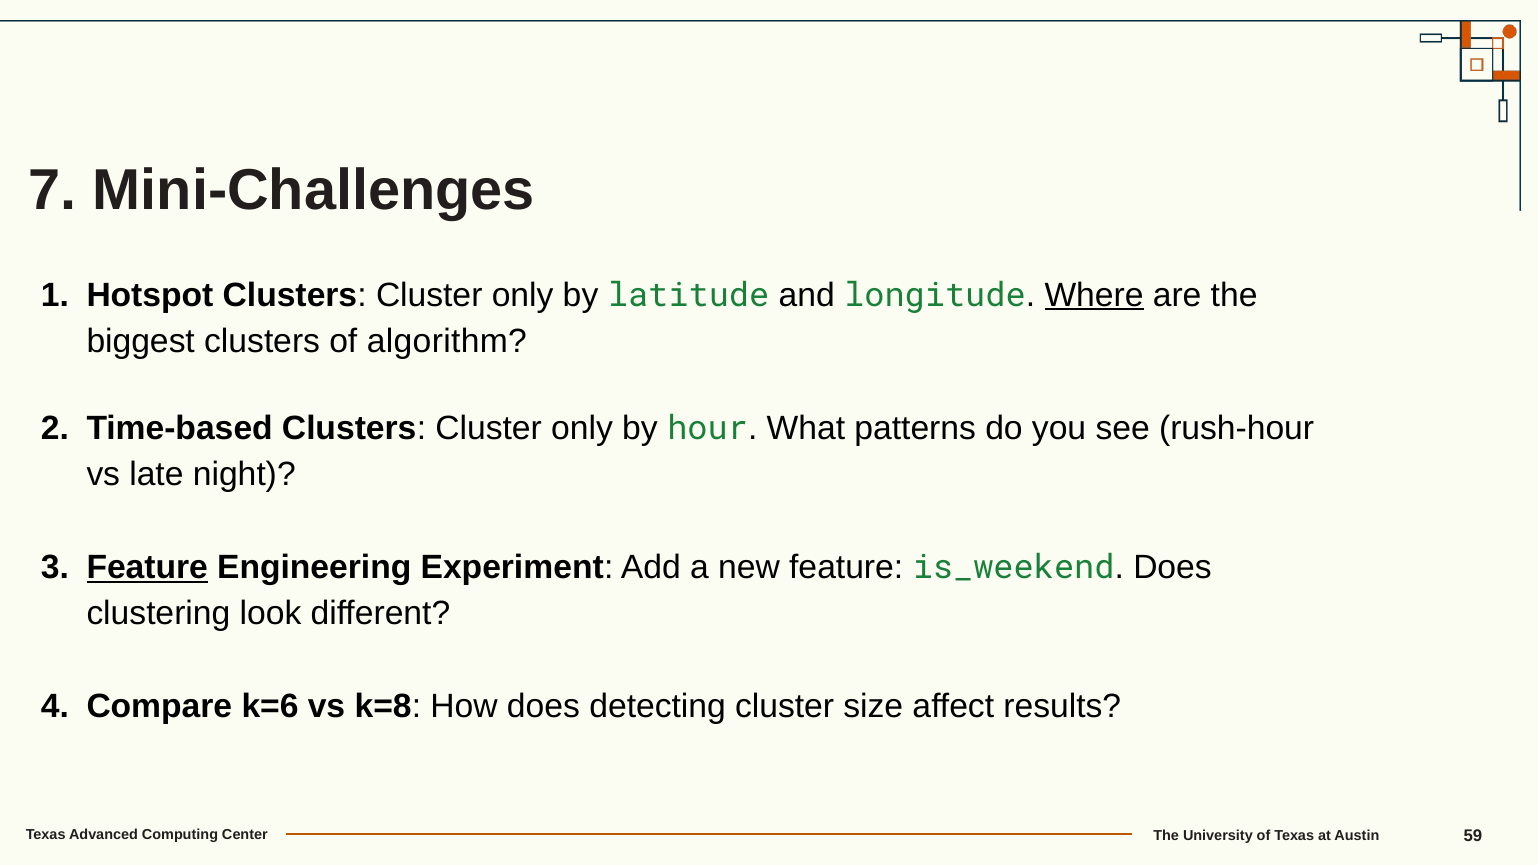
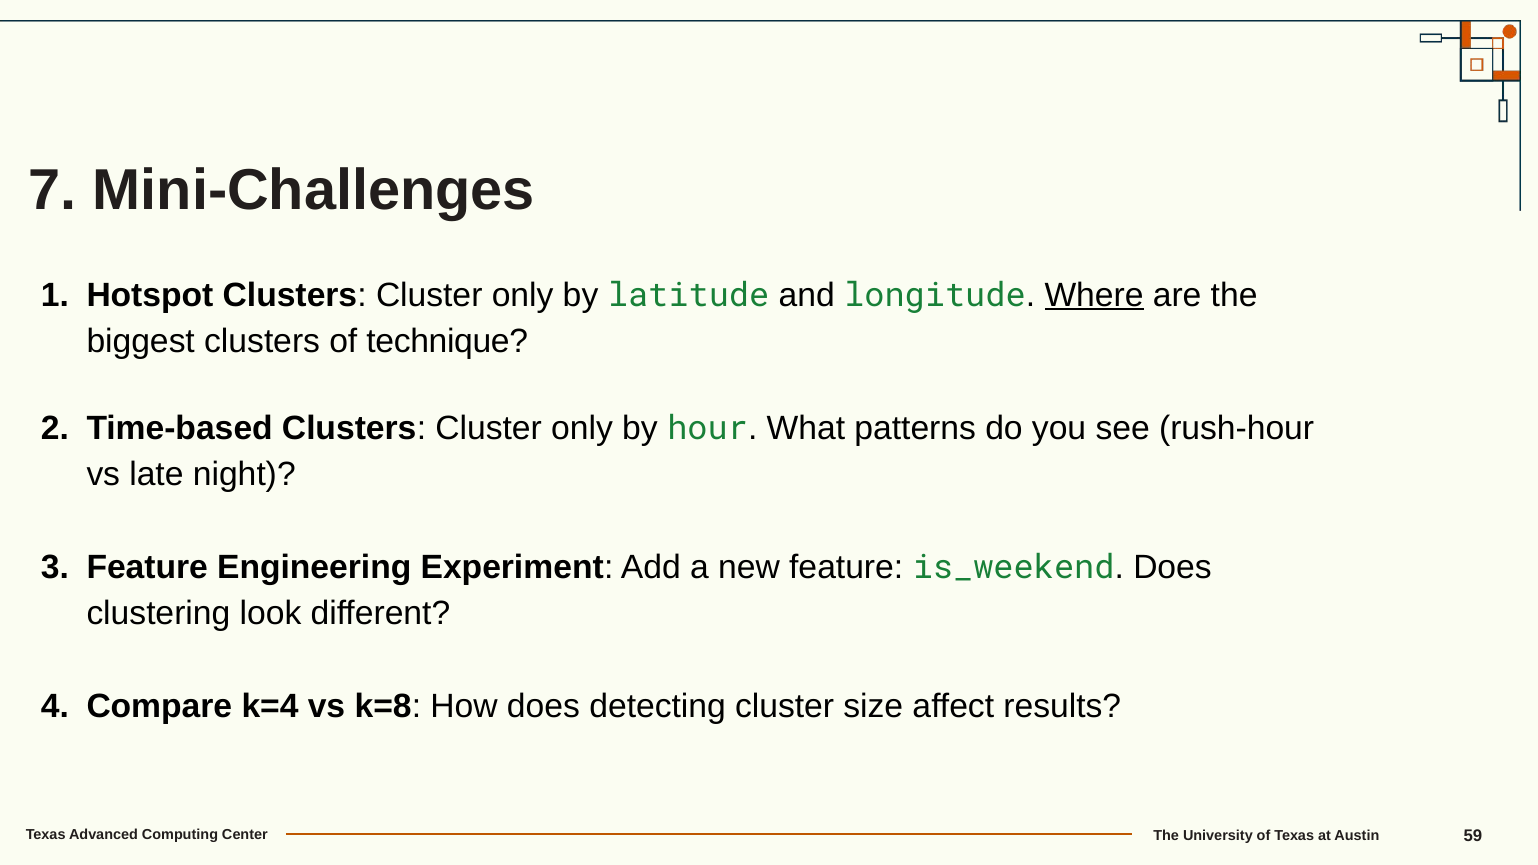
algorithm: algorithm -> technique (447, 341)
Feature underline: present -> none (147, 567)
k=6: k=6 -> k=4 (270, 707)
